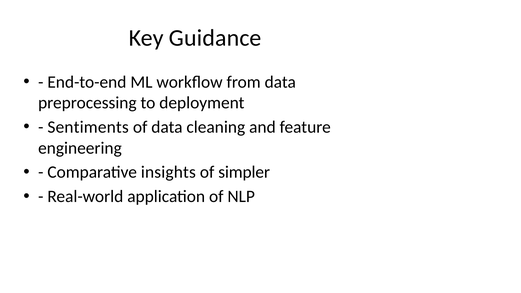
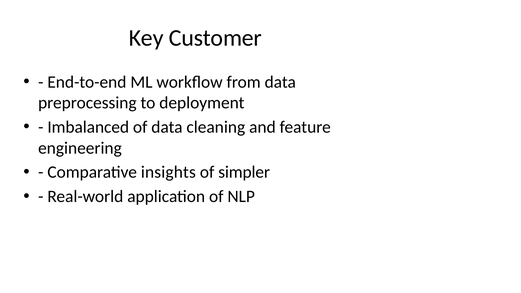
Guidance: Guidance -> Customer (215, 38)
Sentiments: Sentiments -> Imbalanced (88, 127)
